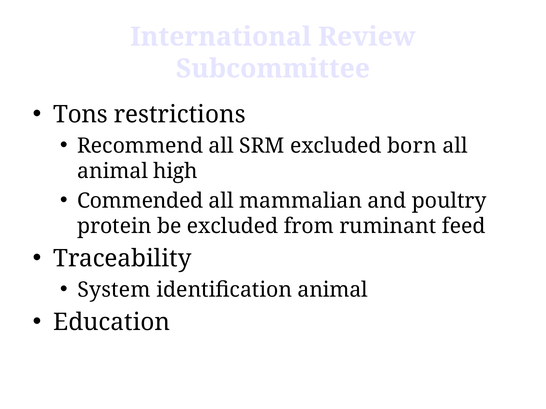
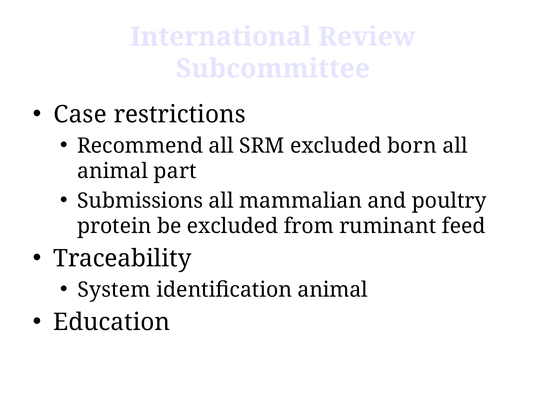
Tons: Tons -> Case (80, 115)
high: high -> part (175, 171)
Commended: Commended -> Submissions (140, 201)
